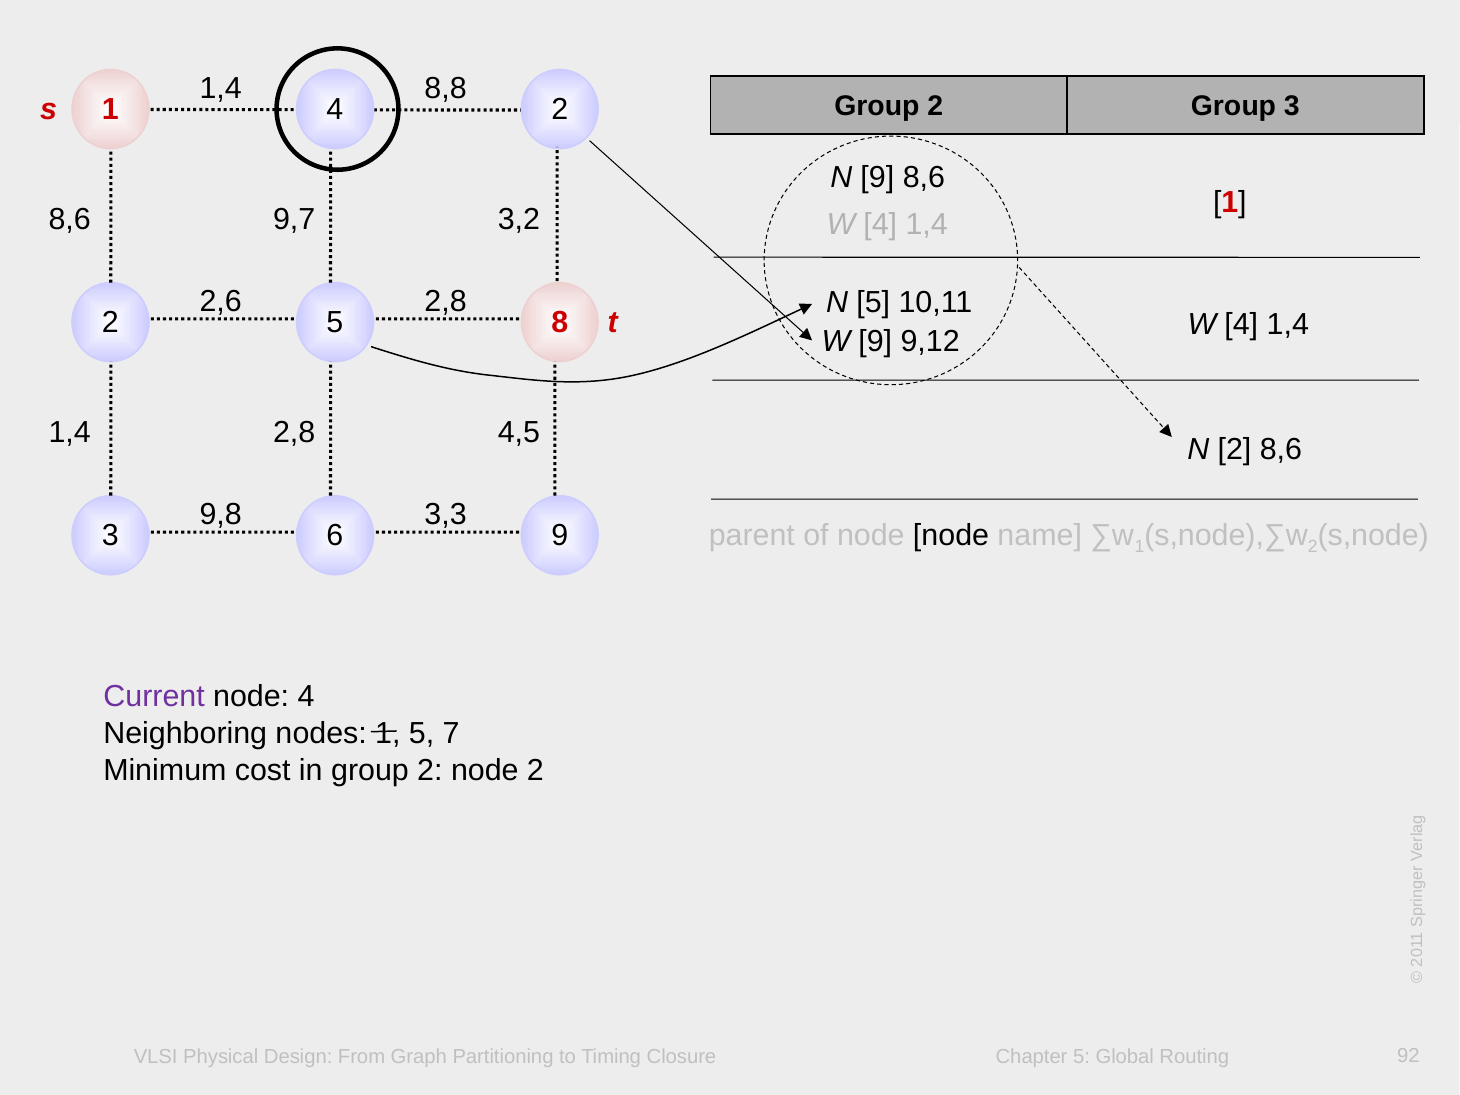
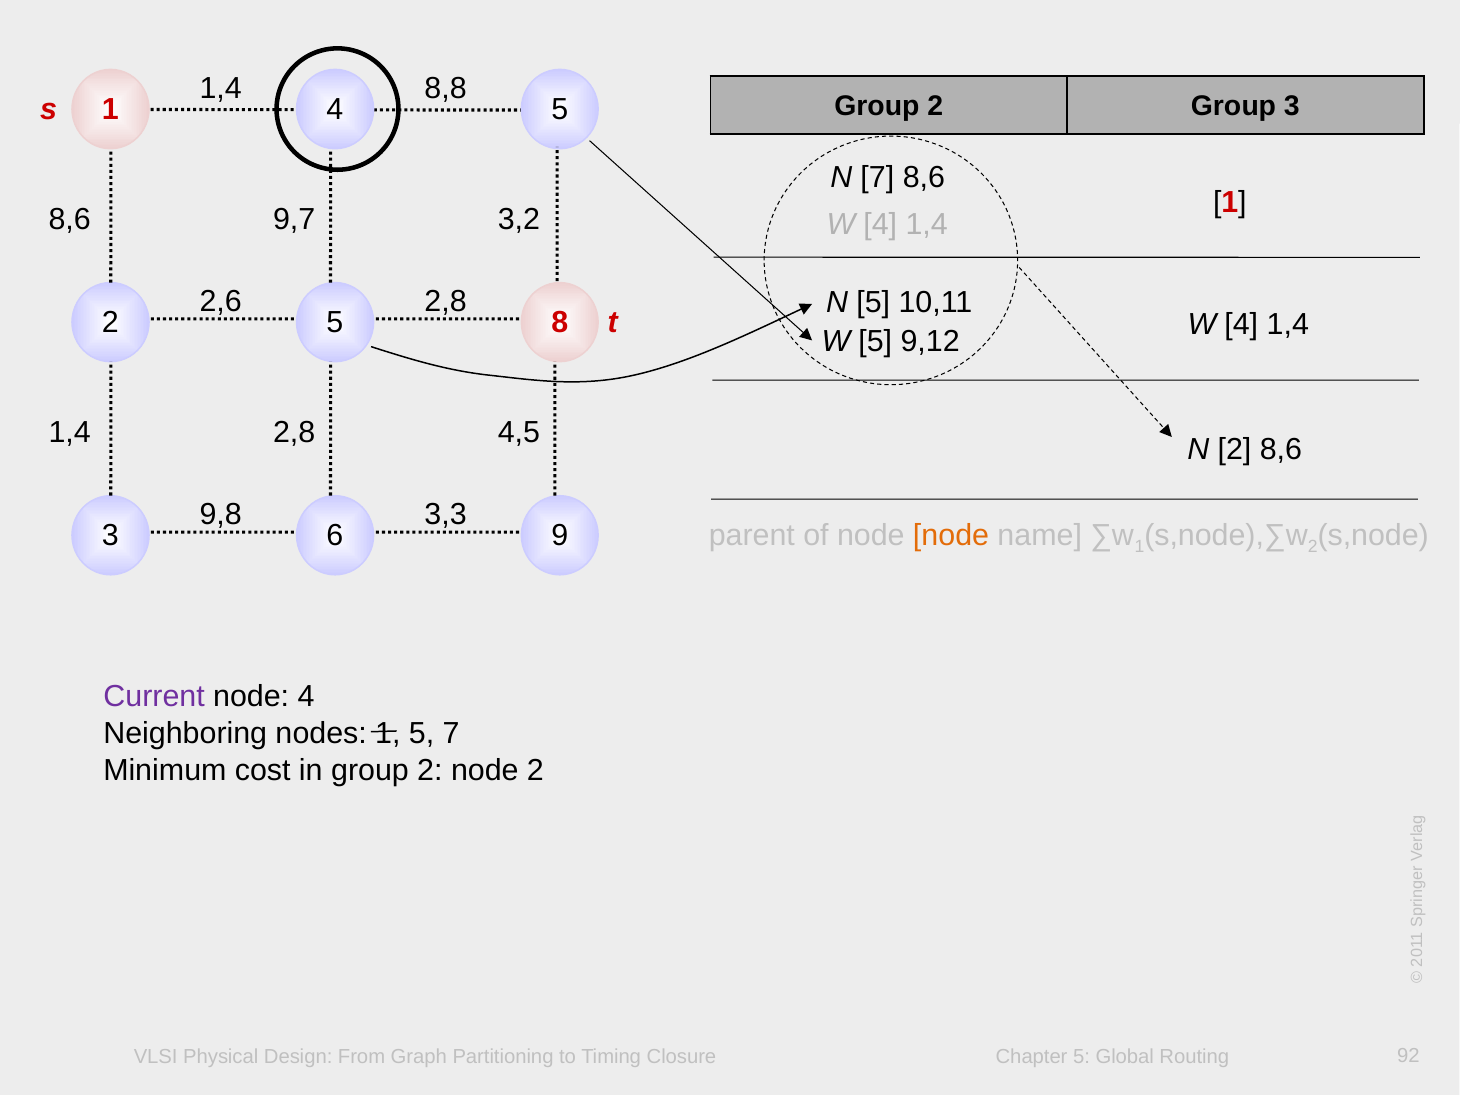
4 2: 2 -> 5 (560, 110)
N 9: 9 -> 7 (877, 177)
W 9: 9 -> 5 (875, 342)
node colour: black -> orange (951, 535)
